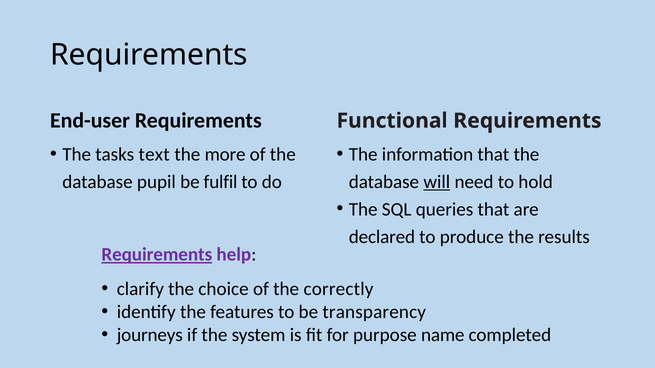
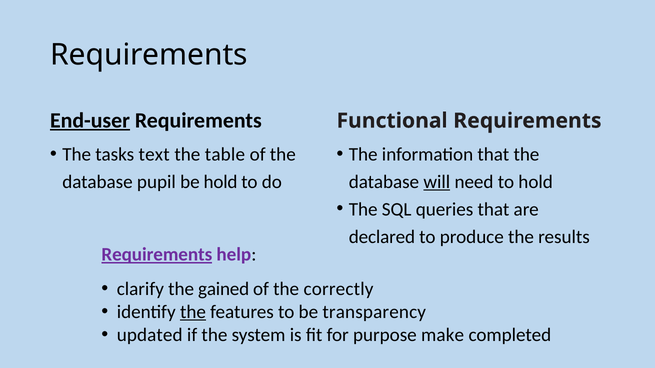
End-user underline: none -> present (90, 121)
more: more -> table (225, 154)
be fulfil: fulfil -> hold (221, 182)
choice: choice -> gained (224, 289)
the underline: none -> present (193, 312)
journeys: journeys -> updated (150, 335)
name: name -> make (443, 335)
